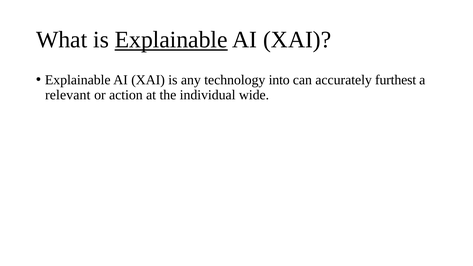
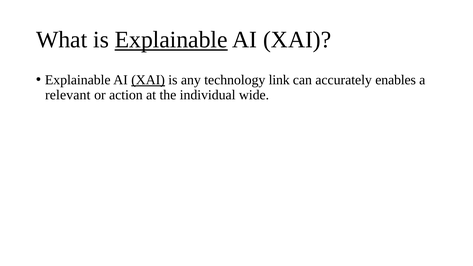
XAI underline: none -> present (148, 80)
into: into -> link (279, 80)
furthest: furthest -> enables (396, 80)
